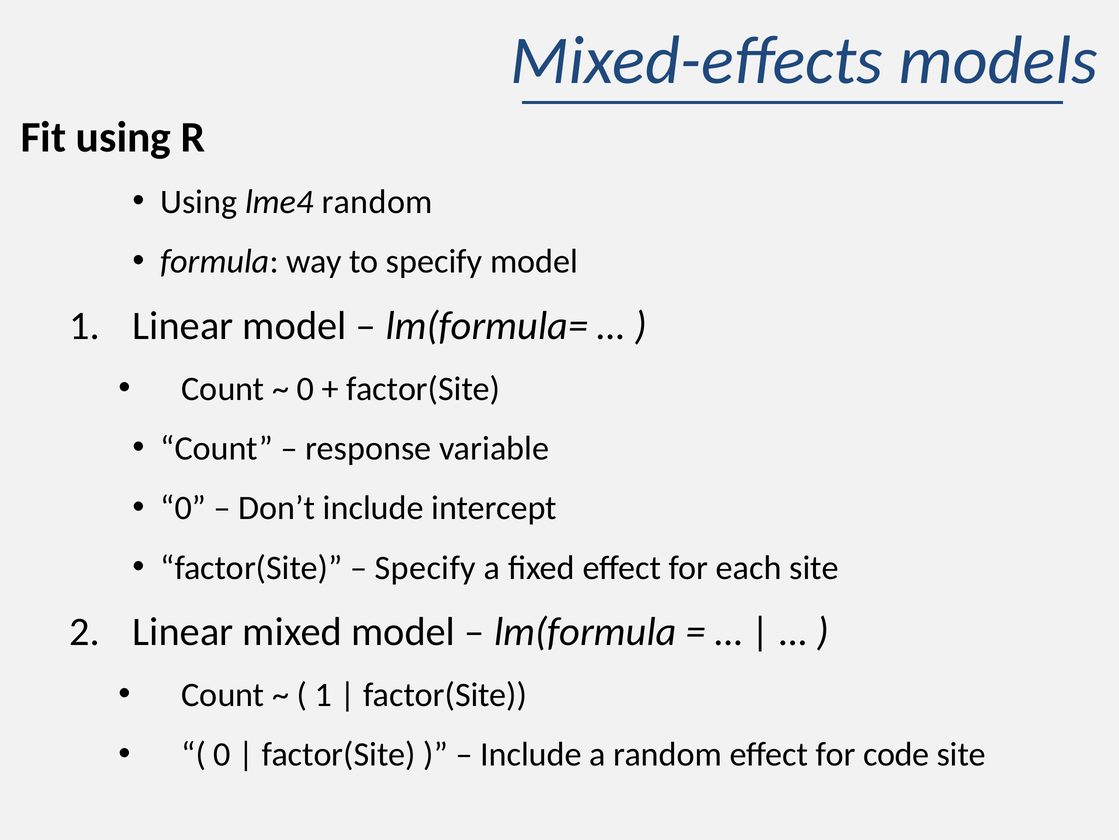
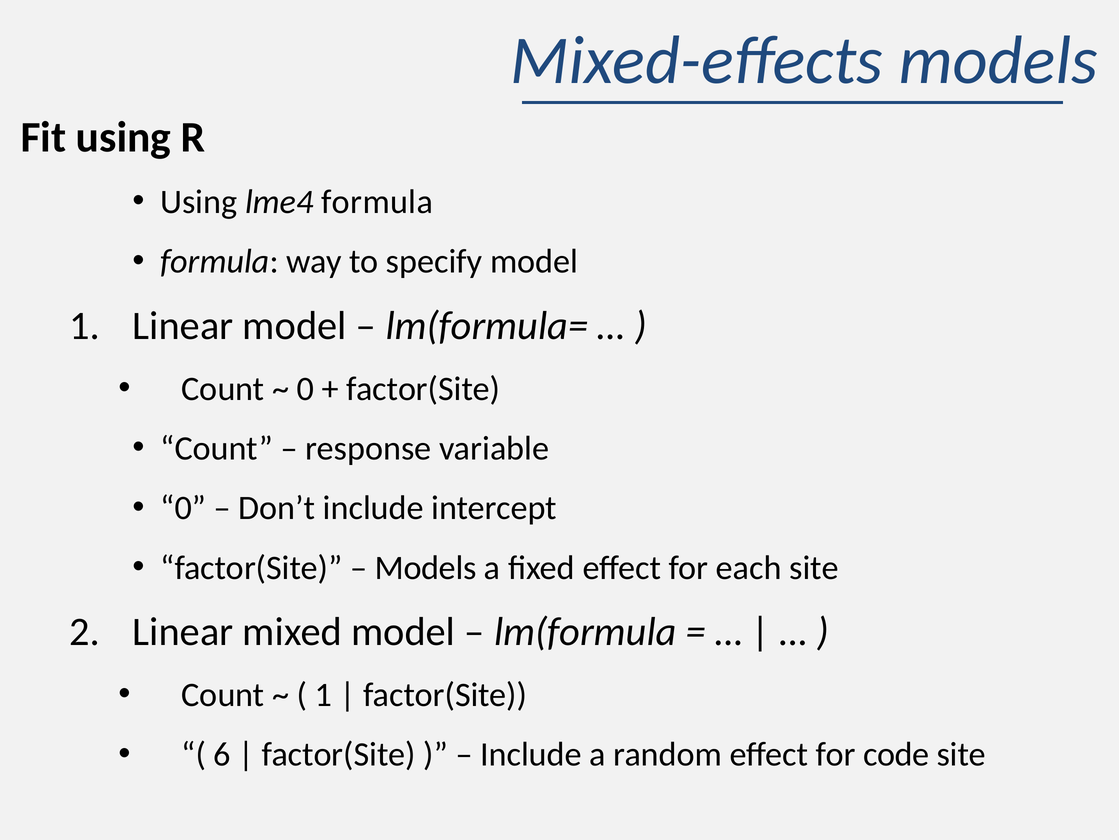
lme4 random: random -> formula (377, 202)
Specify: Specify -> Models (426, 567)
0: 0 -> 6 (222, 754)
